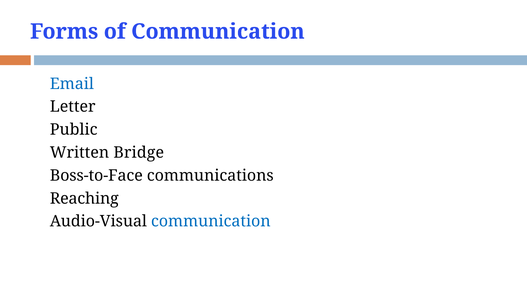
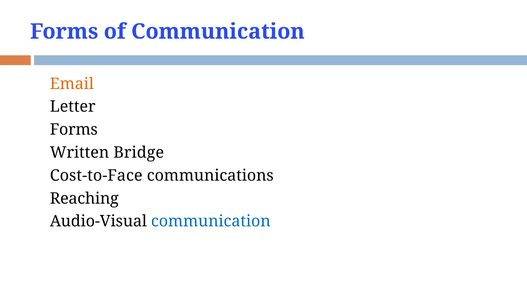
Email colour: blue -> orange (72, 84)
Public: Public -> Forms (74, 130)
Boss-to-Face: Boss-to-Face -> Cost-to-Face (96, 176)
